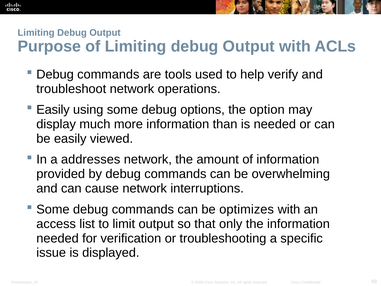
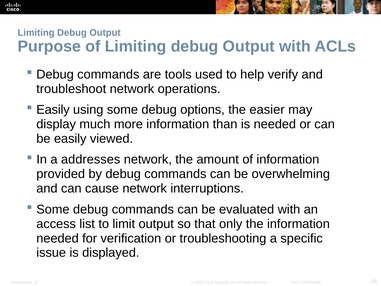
option: option -> easier (267, 110)
optimizes: optimizes -> evaluated (247, 209)
